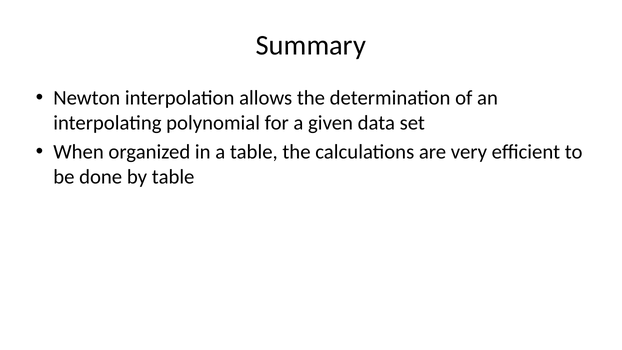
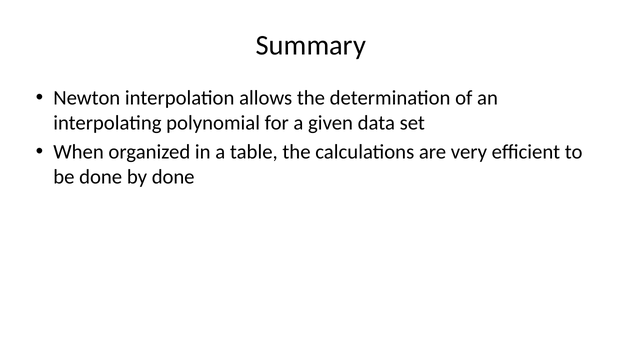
by table: table -> done (173, 177)
